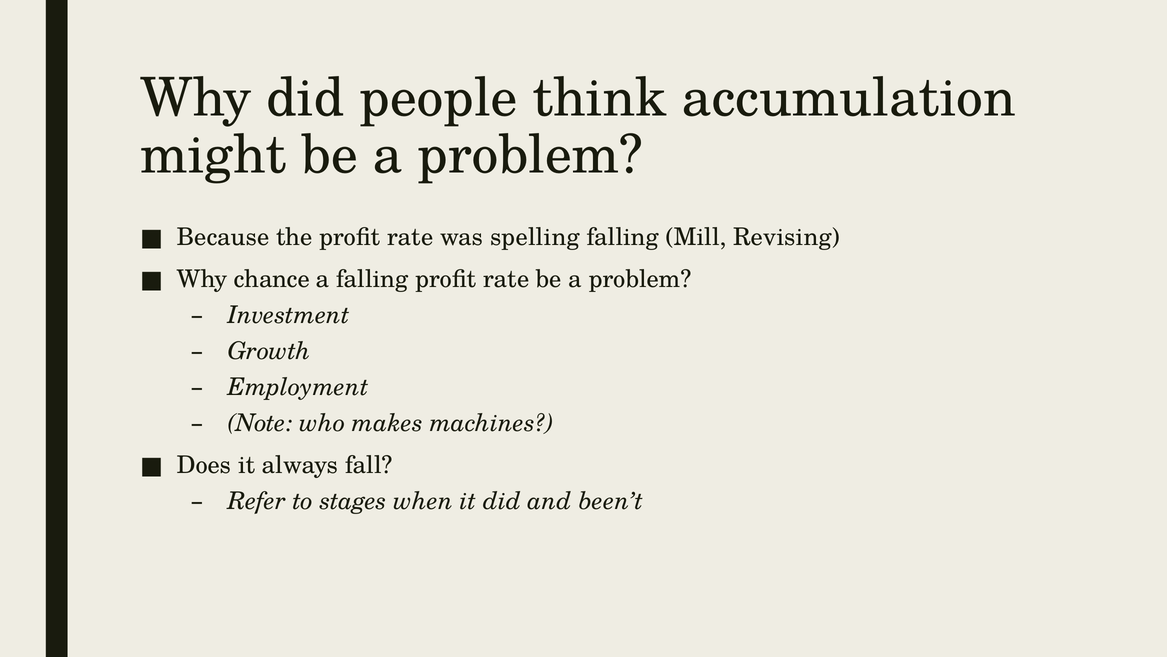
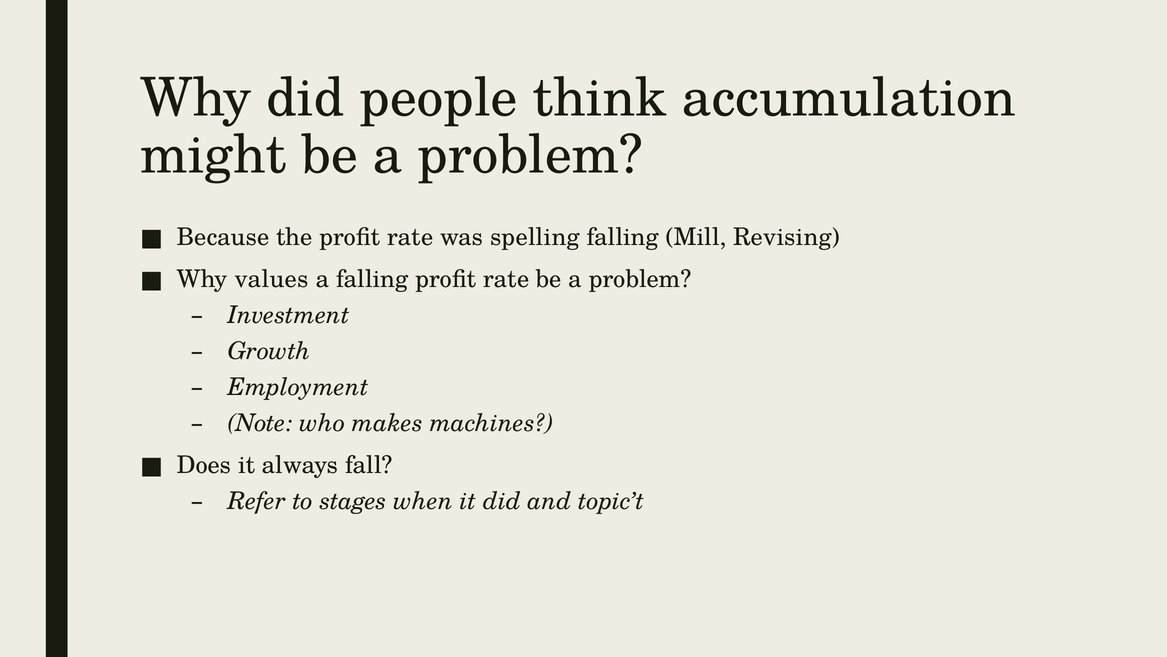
chance: chance -> values (272, 279)
been’t: been’t -> topic’t (611, 501)
